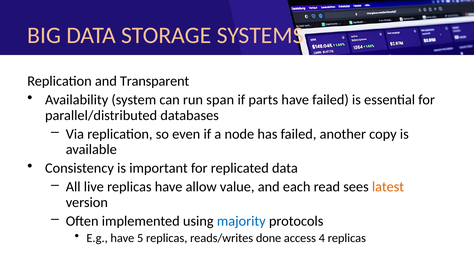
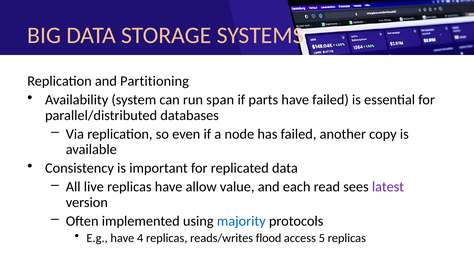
Transparent: Transparent -> Partitioning (155, 81)
latest colour: orange -> purple (388, 187)
5: 5 -> 4 (140, 239)
done: done -> flood (269, 239)
4: 4 -> 5 (322, 239)
